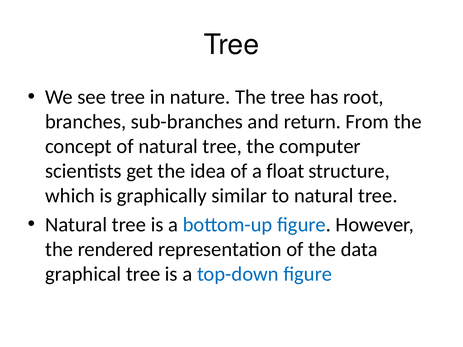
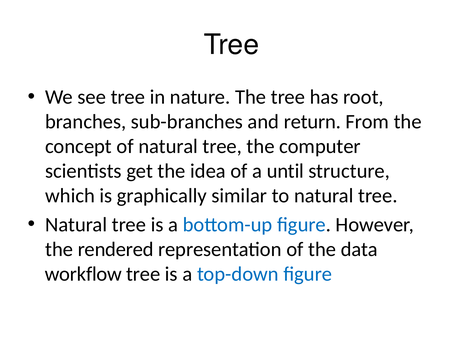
float: float -> until (285, 171)
graphical: graphical -> workflow (83, 274)
